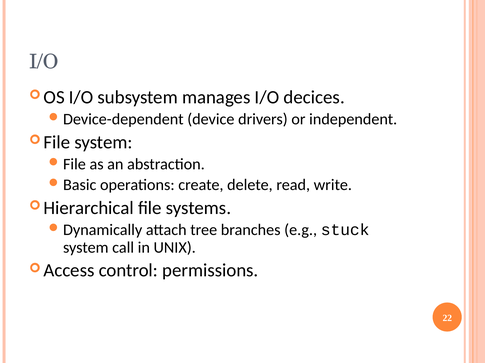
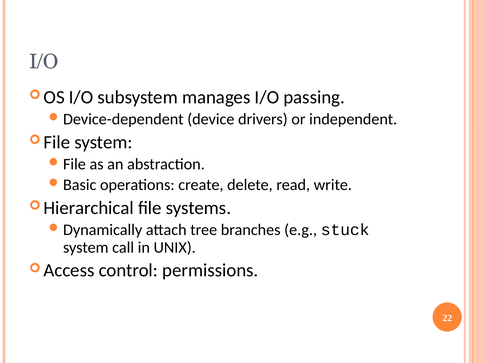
decices: decices -> passing (314, 97)
